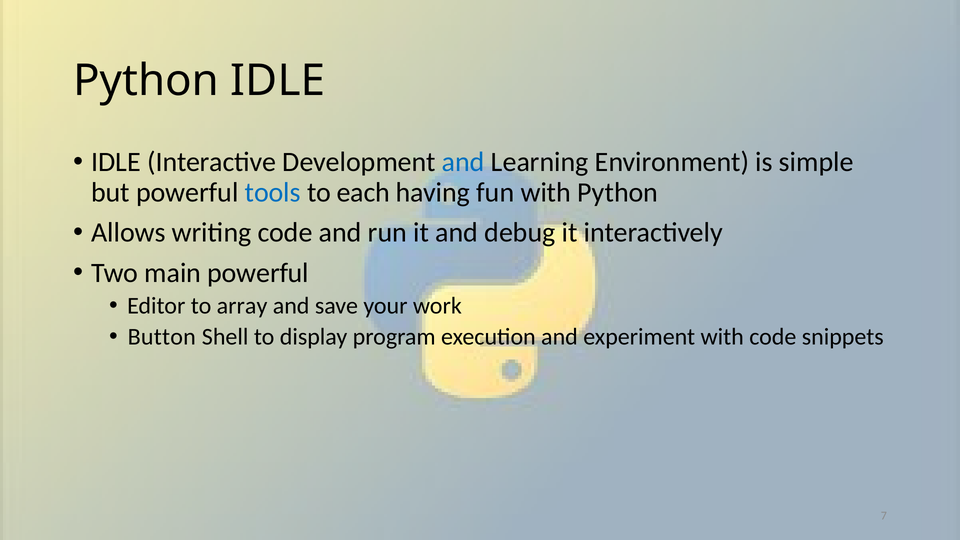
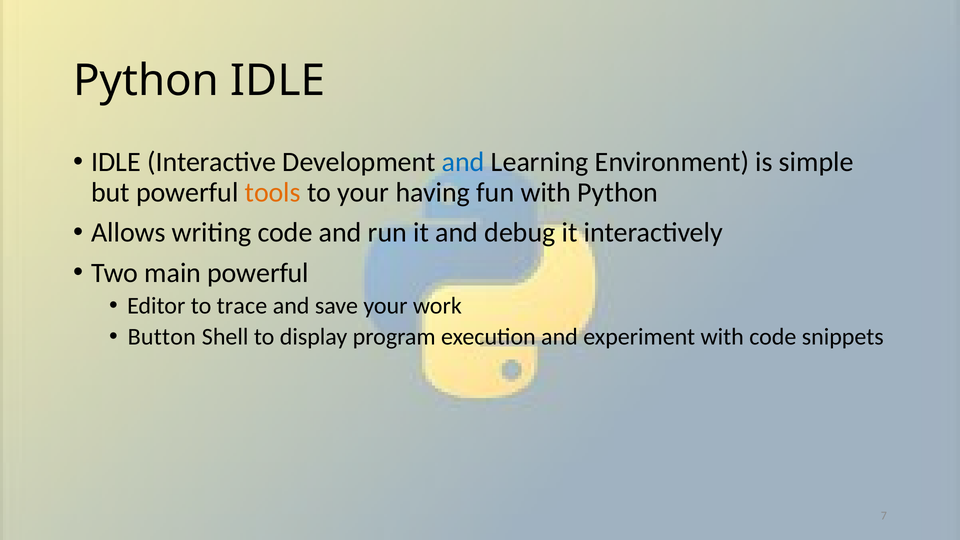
tools colour: blue -> orange (273, 192)
to each: each -> your (363, 192)
array: array -> trace (242, 306)
